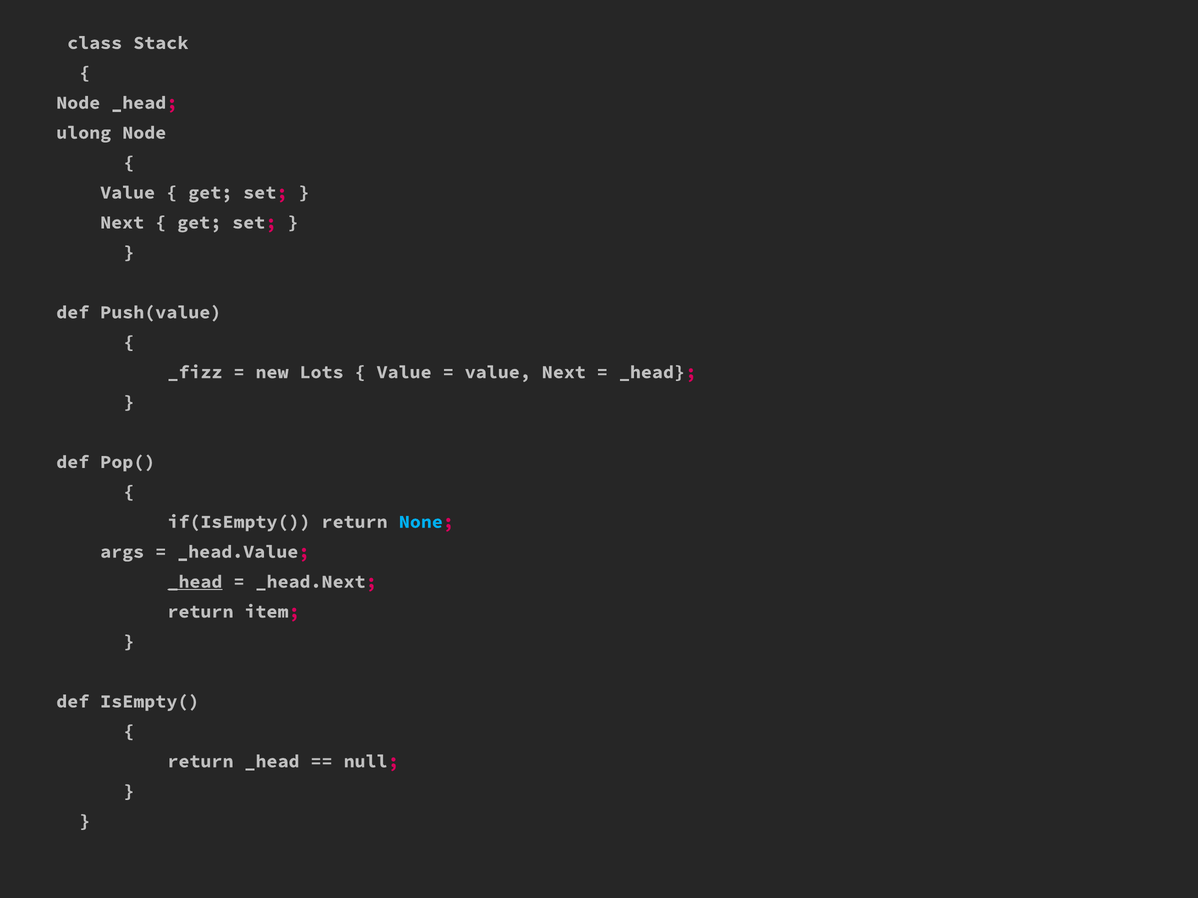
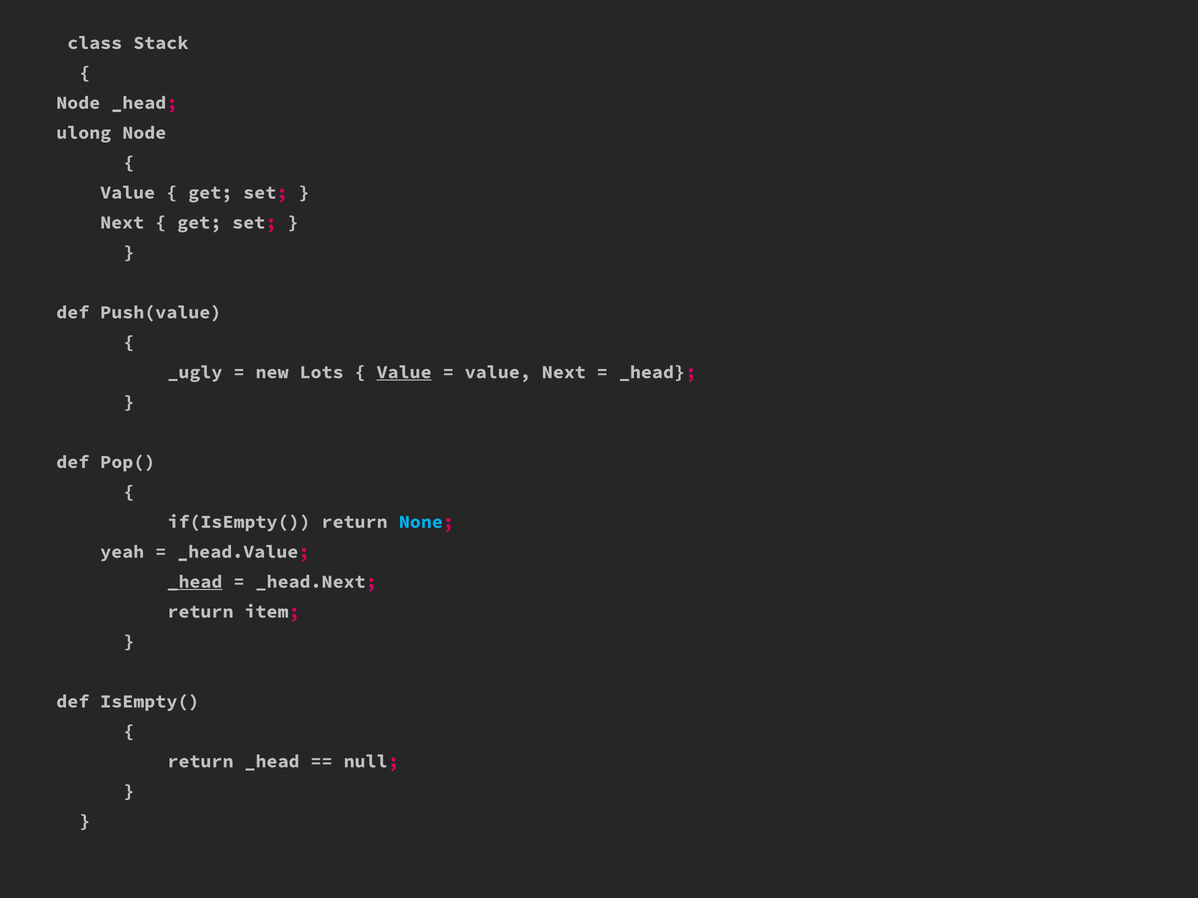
_fizz: _fizz -> _ugly (195, 372)
Value underline: none -> present (404, 372)
args: args -> yeah (122, 552)
